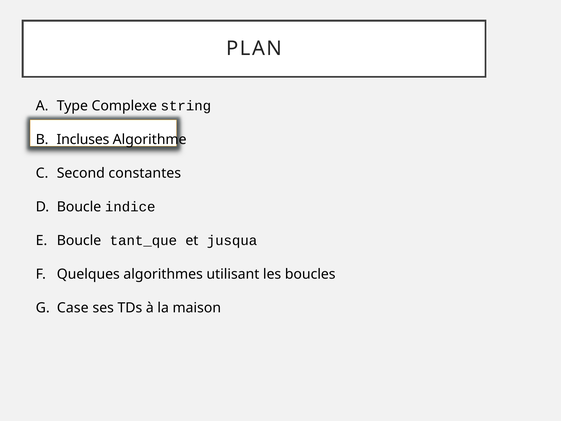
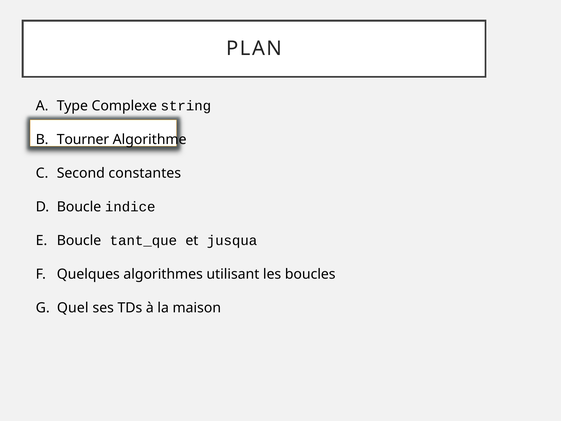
Incluses: Incluses -> Tourner (83, 139)
Case: Case -> Quel (73, 308)
